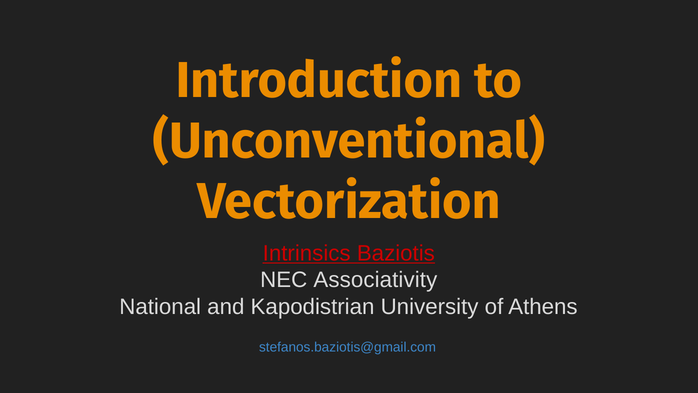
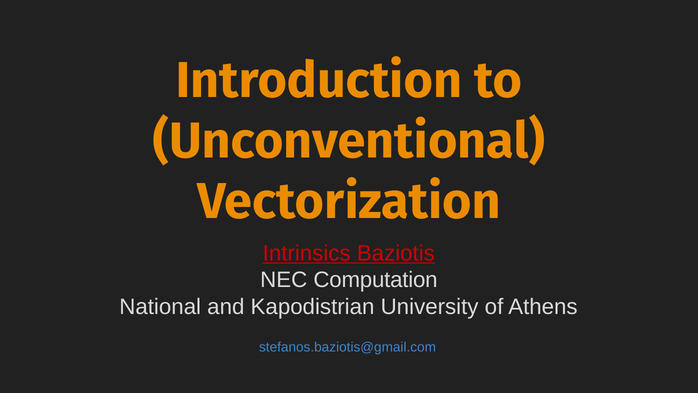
Associativity: Associativity -> Computation (376, 280)
